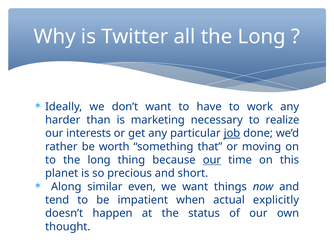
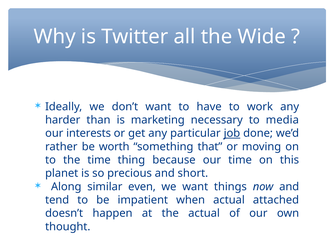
all the Long: Long -> Wide (262, 37)
realize: realize -> media (282, 120)
to the long: long -> time (99, 160)
our underline: present -> none (212, 160)
explicitly: explicitly -> attached (276, 200)
the status: status -> actual (204, 214)
